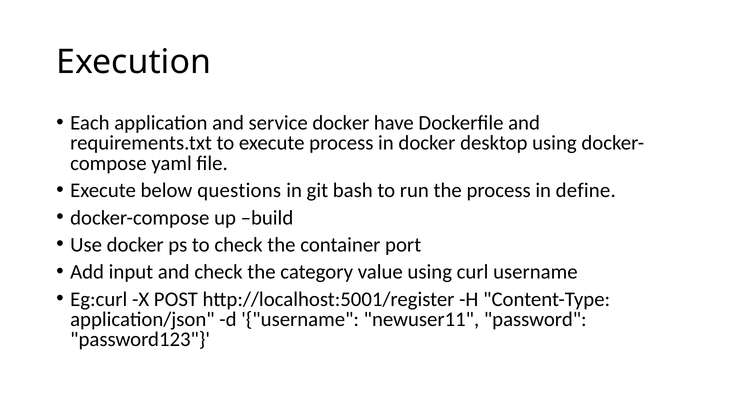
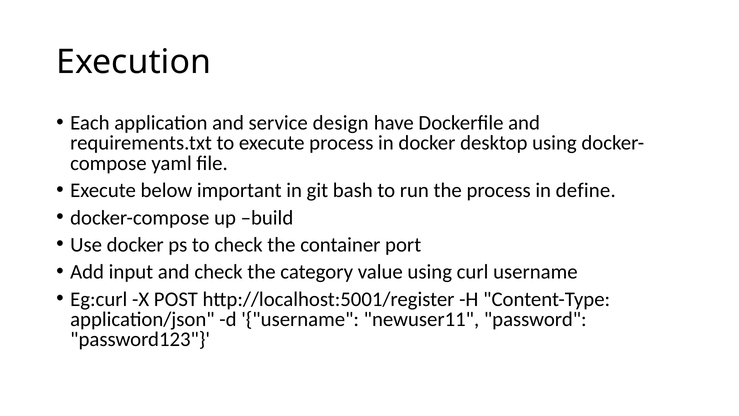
service docker: docker -> design (341, 123)
questions: questions -> important (239, 190)
